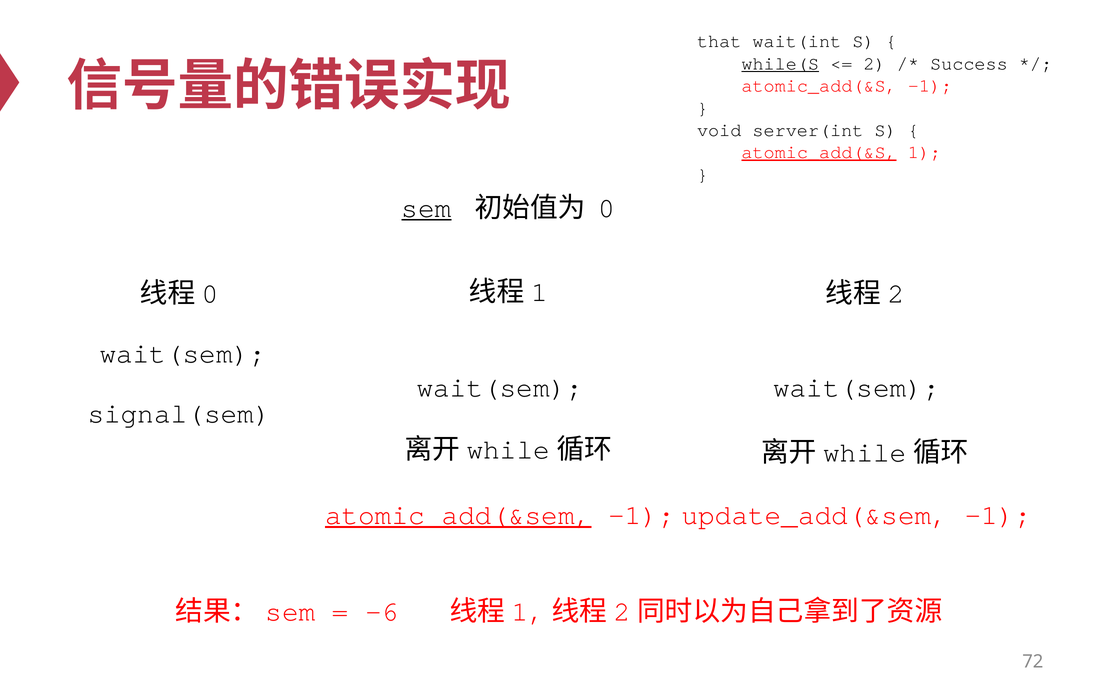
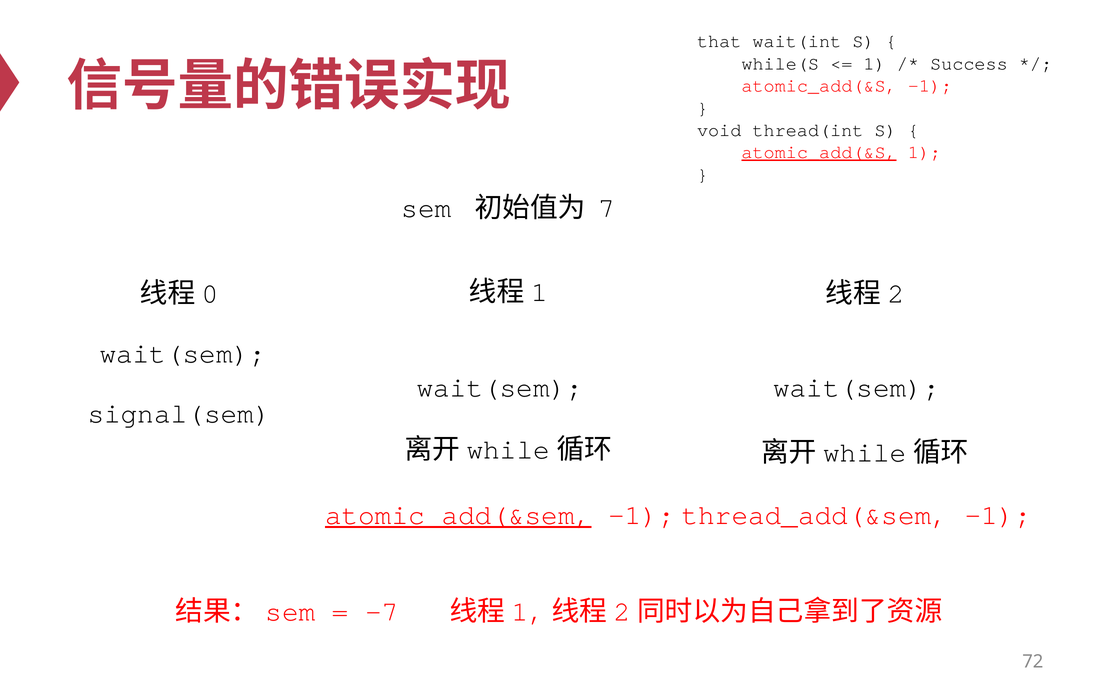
while(S underline: present -> none (780, 63)
2: 2 -> 1 (875, 63)
server(int: server(int -> thread(int (808, 130)
sem underline: present -> none (426, 208)
0: 0 -> 7 (607, 208)
update_add(&sem: update_add(&sem -> thread_add(&sem (815, 515)
-6: -6 -> -7 (382, 611)
